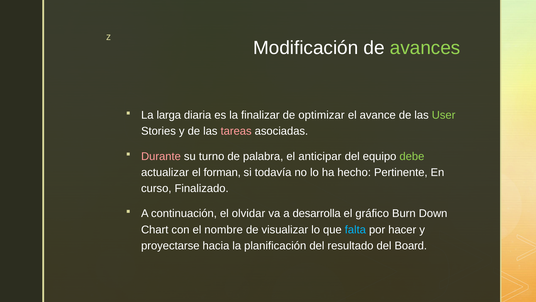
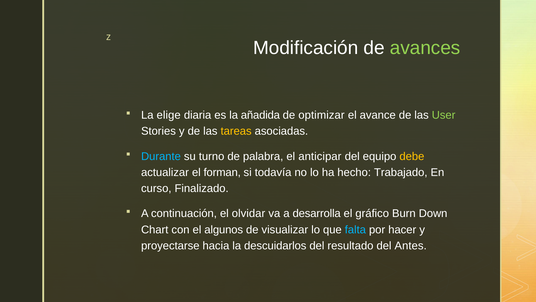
larga: larga -> elige (169, 115)
finalizar: finalizar -> añadida (260, 115)
tareas colour: pink -> yellow (236, 131)
Durante colour: pink -> light blue (161, 156)
debe colour: light green -> yellow (412, 156)
Pertinente: Pertinente -> Trabajado (401, 172)
nombre: nombre -> algunos (224, 229)
planificación: planificación -> descuidarlos (275, 245)
Board: Board -> Antes (411, 245)
